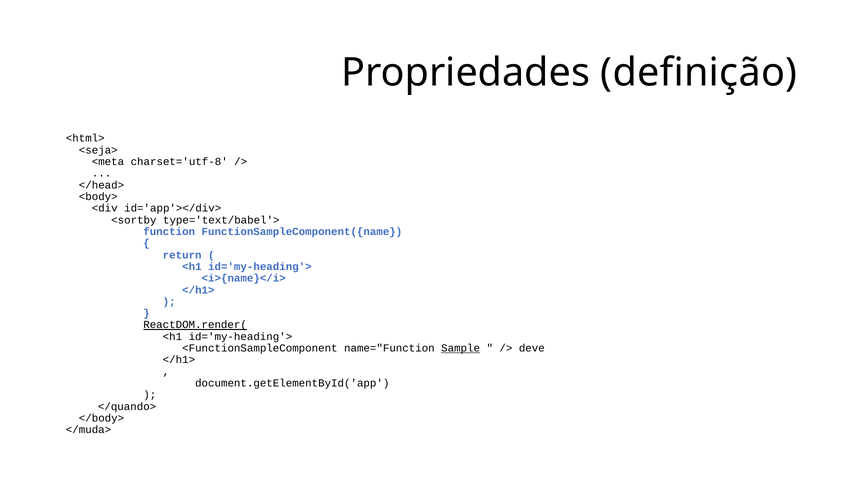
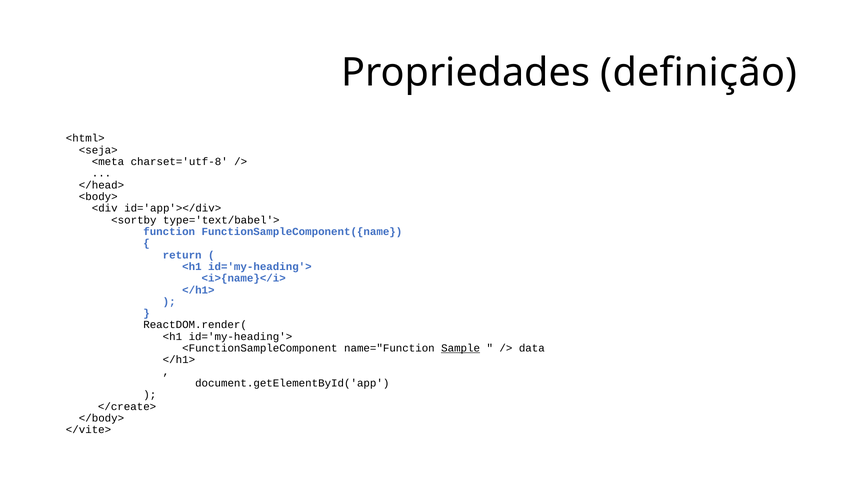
ReactDOM.render( underline: present -> none (195, 325)
deve: deve -> data (532, 348)
</quando>: </quando> -> </create> (127, 407)
</muda>: </muda> -> </vite> (89, 430)
